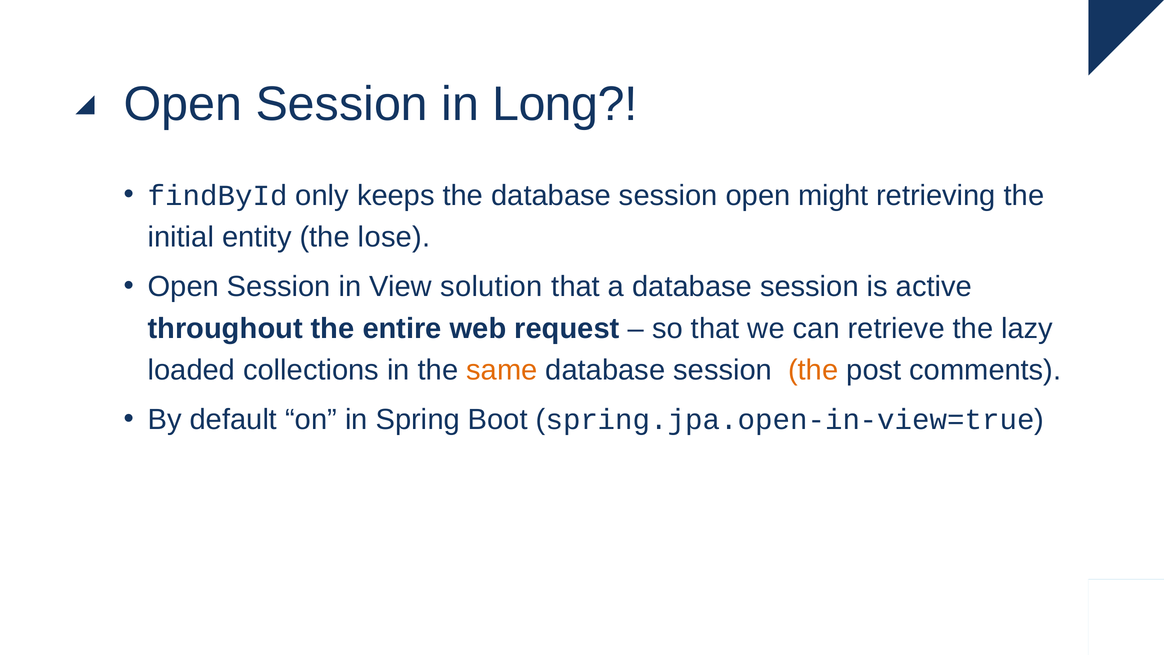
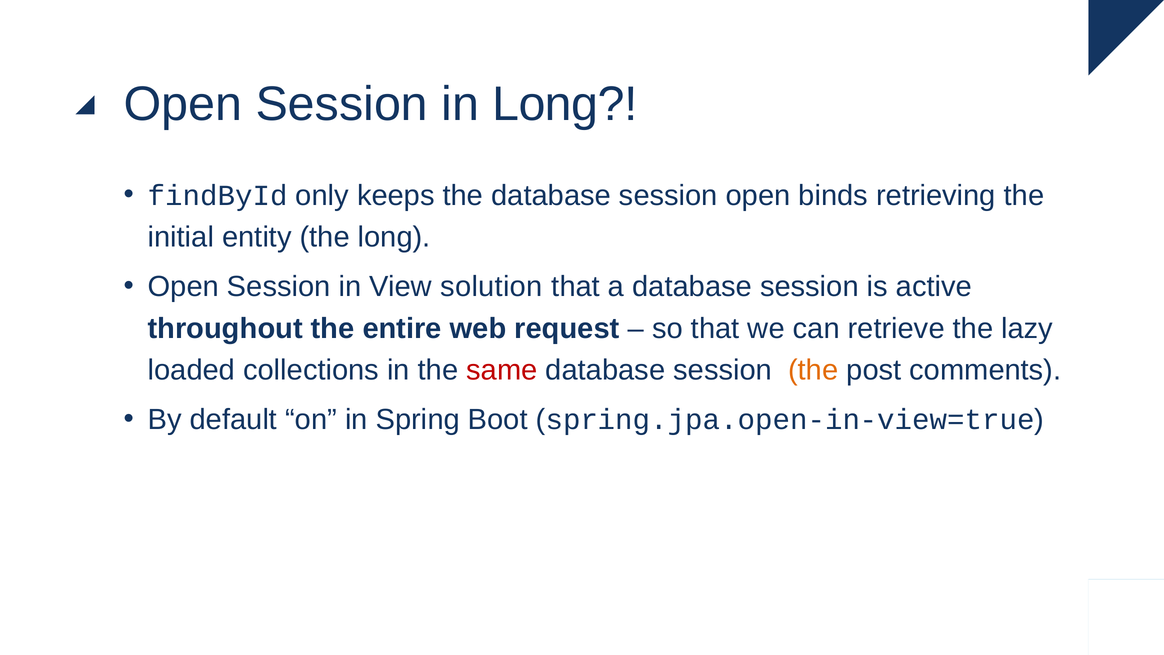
might: might -> binds (833, 195)
the lose: lose -> long (394, 237)
same colour: orange -> red (502, 370)
